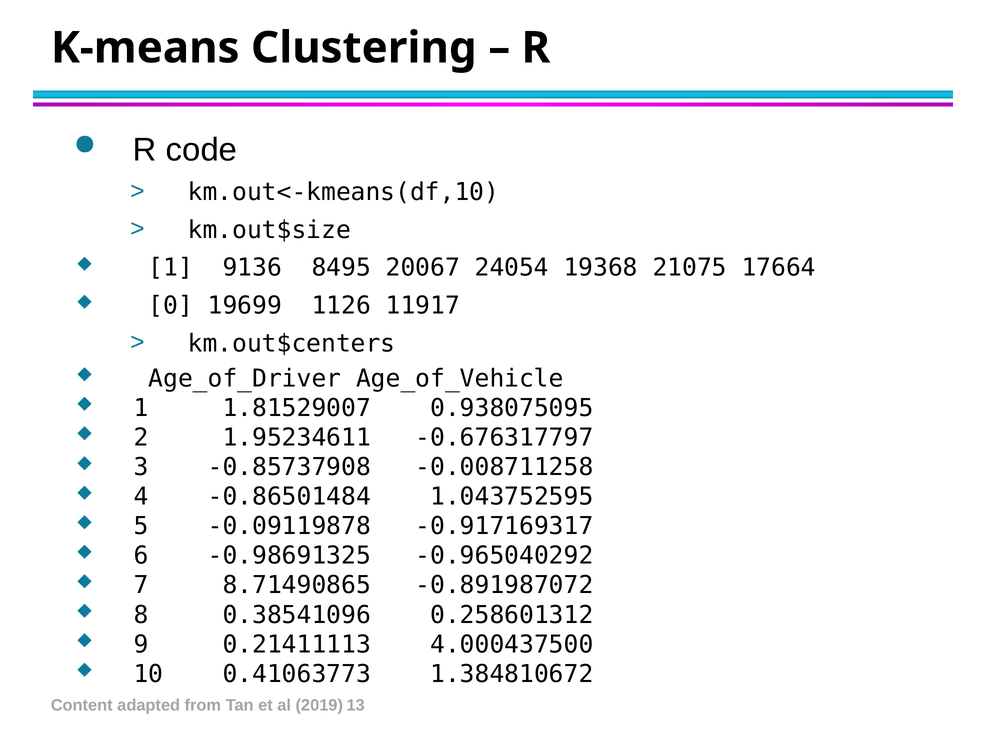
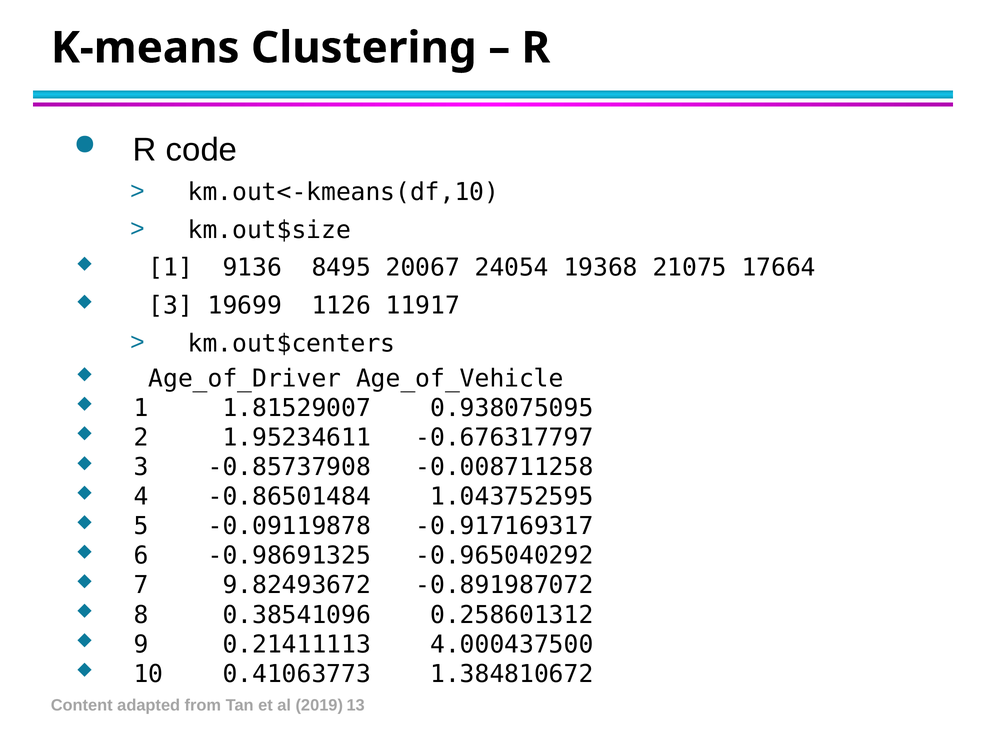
0: 0 -> 3 (171, 306)
8.71490865: 8.71490865 -> 9.82493672 (297, 586)
